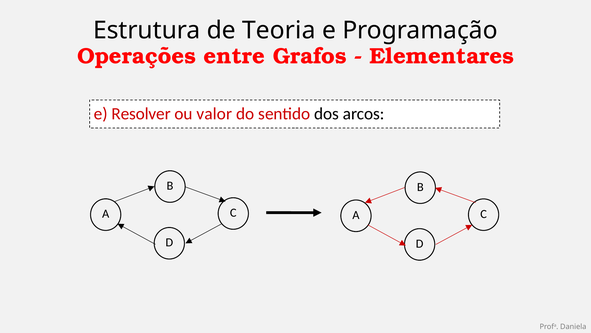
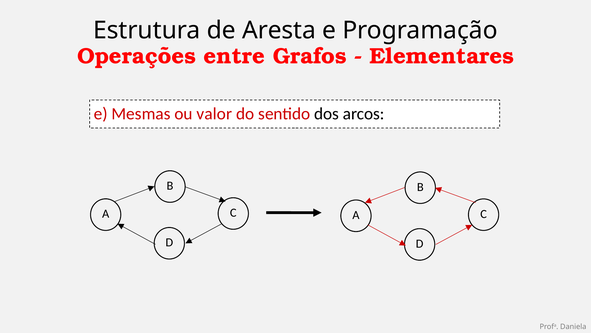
Teoria: Teoria -> Aresta (279, 30)
Resolver: Resolver -> Mesmas (141, 114)
